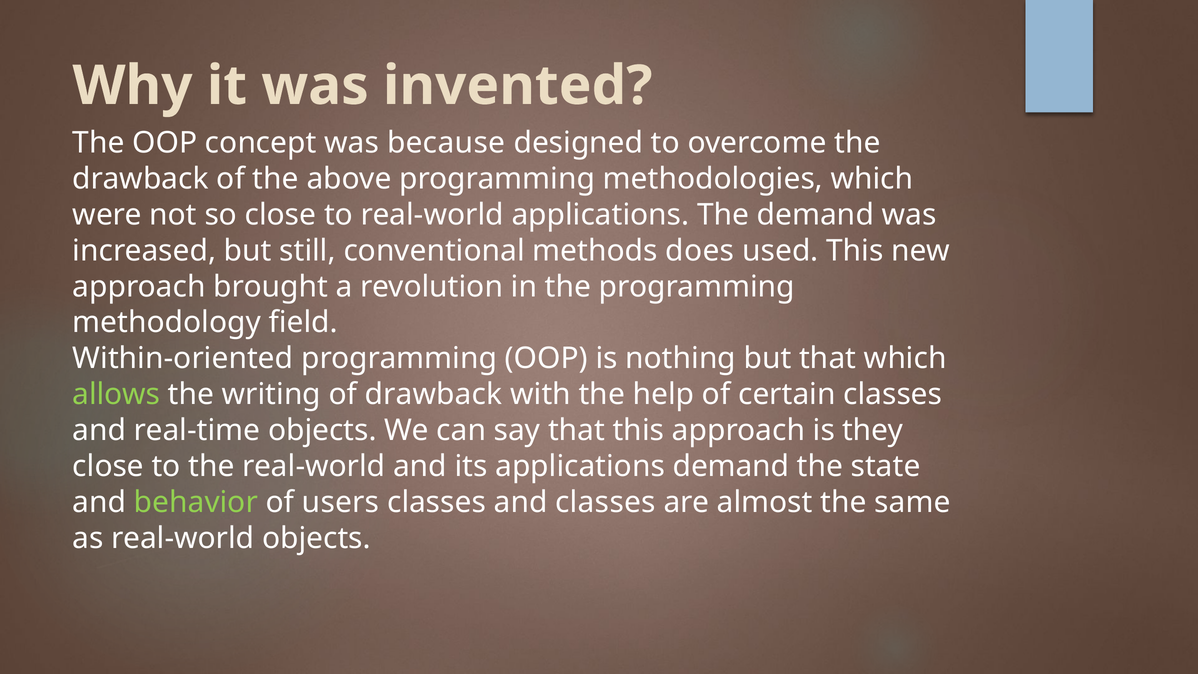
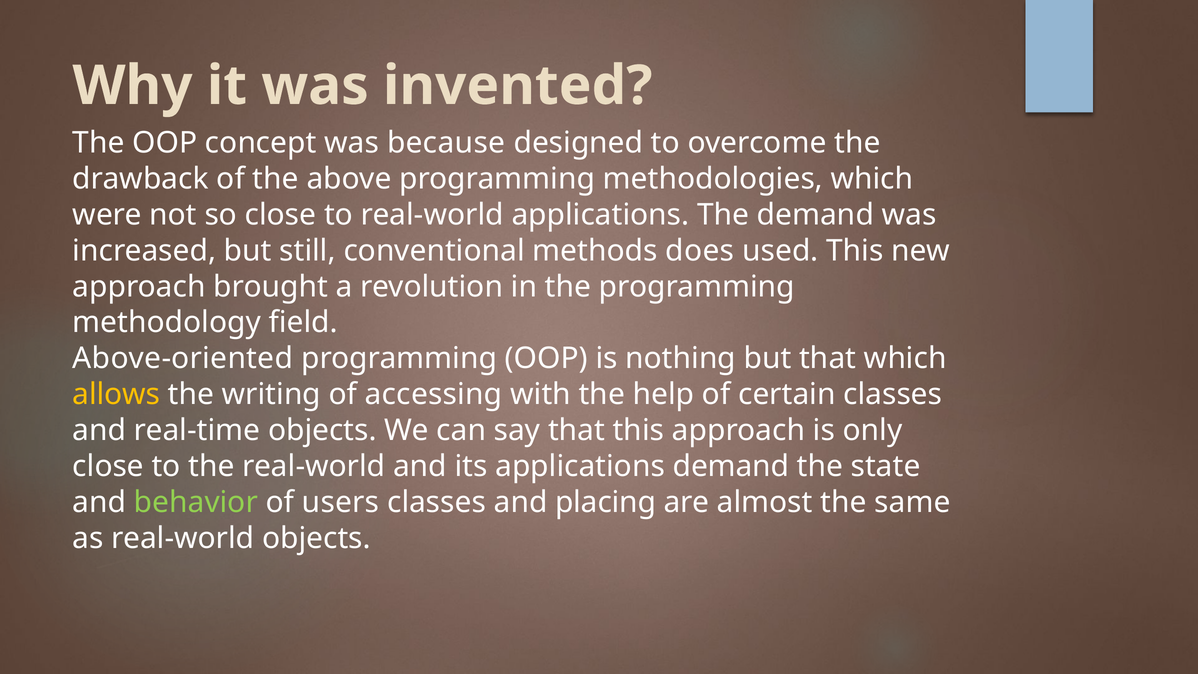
Within-oriented: Within-oriented -> Above-oriented (183, 358)
allows colour: light green -> yellow (116, 394)
of drawback: drawback -> accessing (434, 394)
they: they -> only (873, 430)
and classes: classes -> placing (606, 502)
